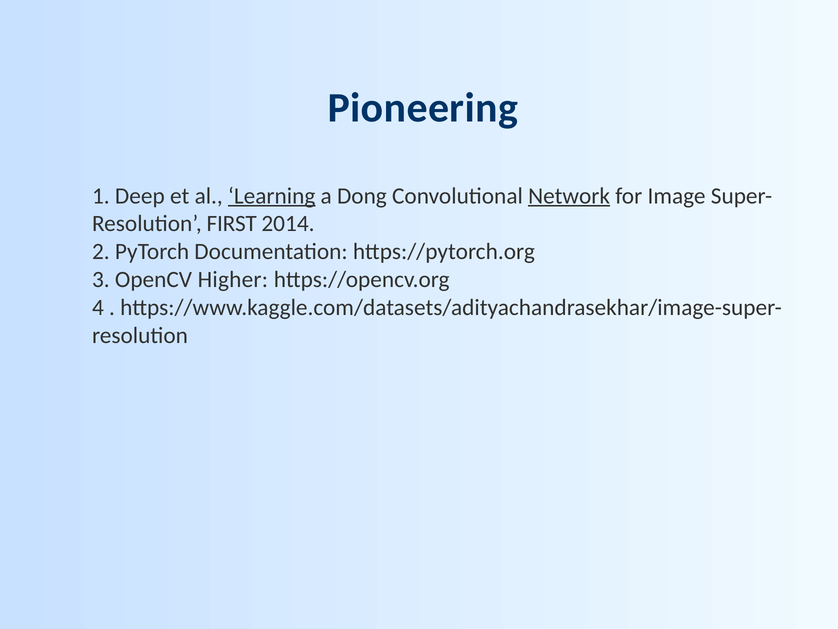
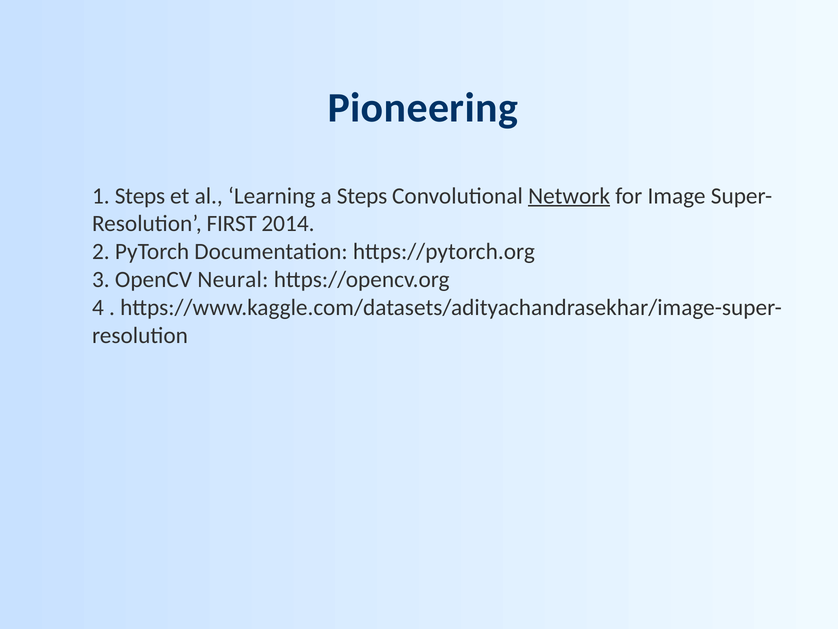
1 Deep: Deep -> Steps (140, 196)
Learning underline: present -> none (272, 196)
a Dong: Dong -> Steps (362, 196)
Higher: Higher -> Neural (233, 280)
